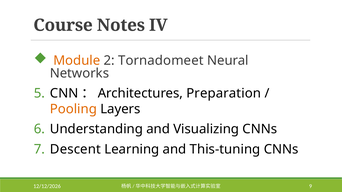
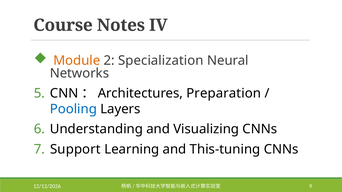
Tornadomeet: Tornadomeet -> Specialization (161, 61)
Pooling colour: orange -> blue (73, 109)
Descent: Descent -> Support (75, 149)
